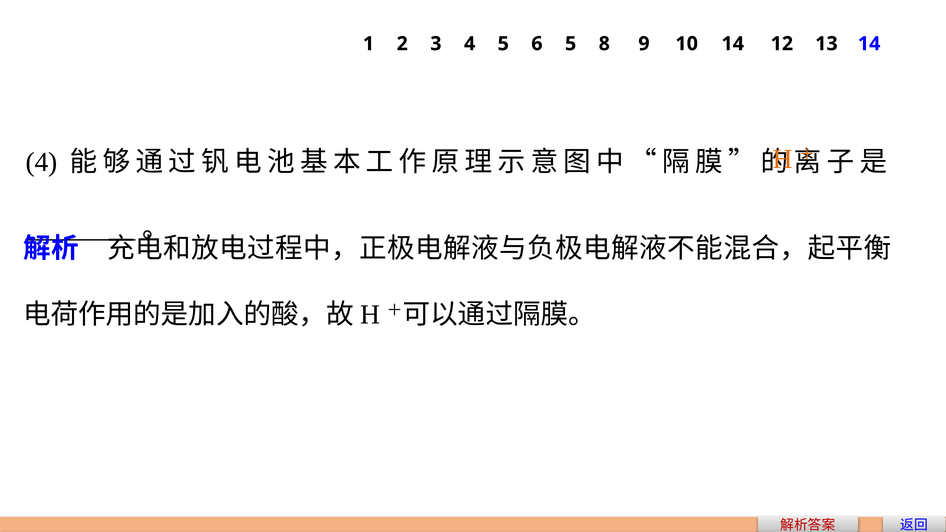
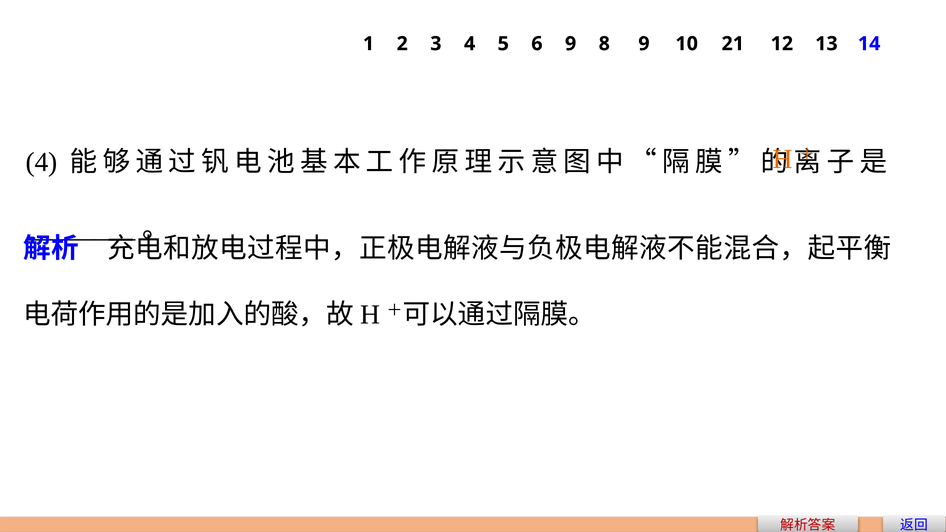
6 5: 5 -> 9 (571, 44)
10 14: 14 -> 21 (733, 44)
